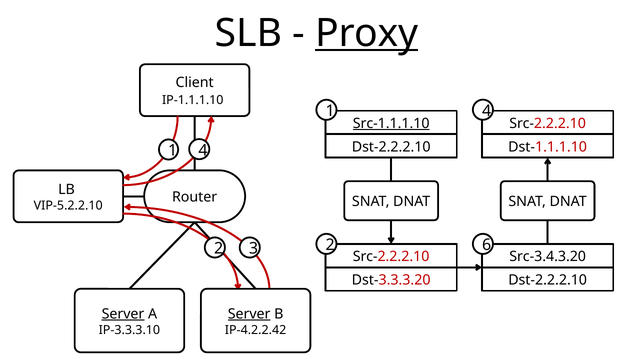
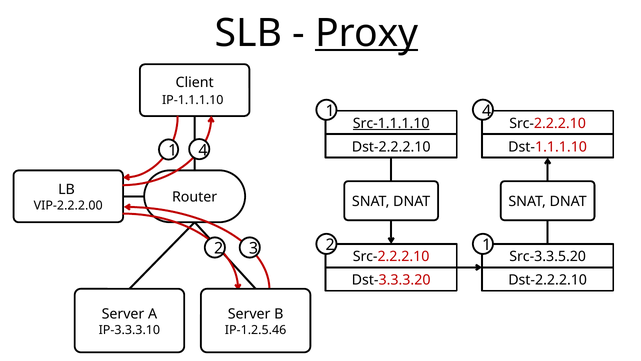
VIP-5.2.2.10: VIP-5.2.2.10 -> VIP-2.2.2.00 (68, 205)
2 6: 6 -> 1 (487, 245)
Src-3.4.3.20: Src-3.4.3.20 -> Src-3.3.5.20 (548, 256)
Server underline: present -> none (123, 314)
Server underline: present -> none (249, 314)
IP-4.2.2.42: IP-4.2.2.42 -> IP-1.2.5.46 (256, 330)
